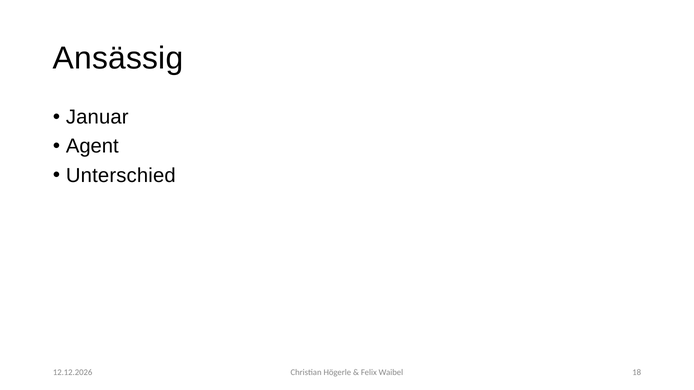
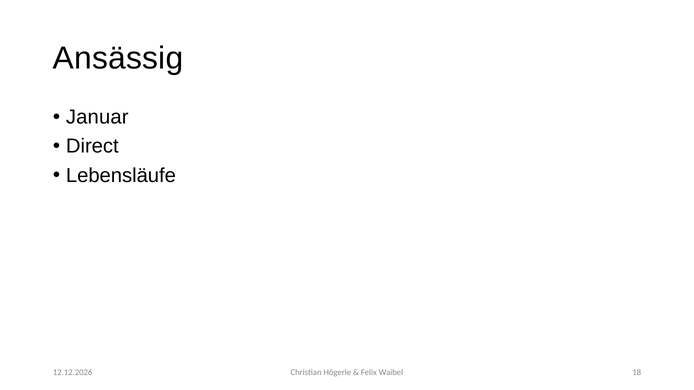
Agent: Agent -> Direct (92, 146)
Unterschied: Unterschied -> Lebensläufe (121, 176)
